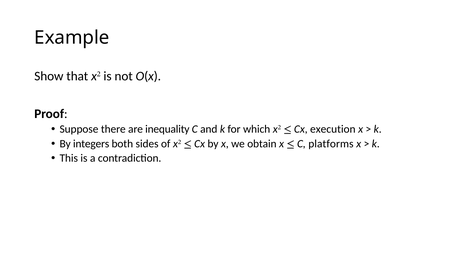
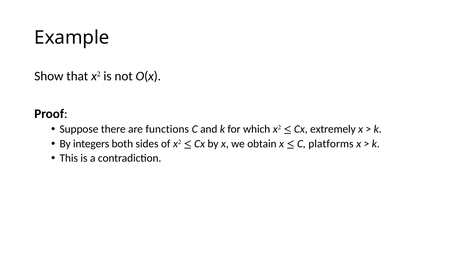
inequality: inequality -> functions (167, 129)
execution: execution -> extremely (333, 129)
